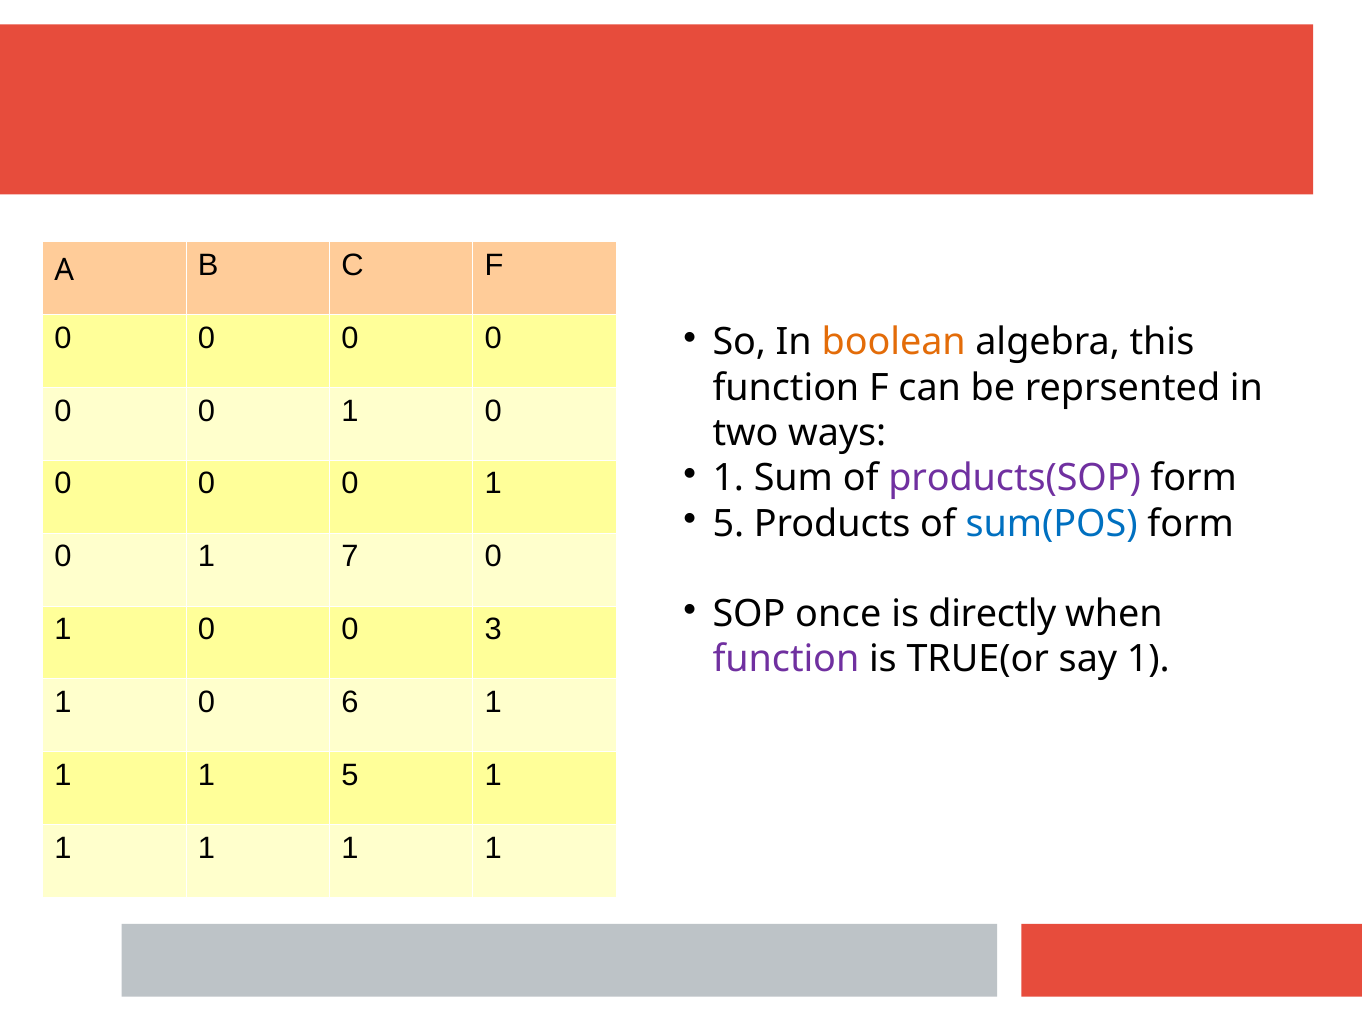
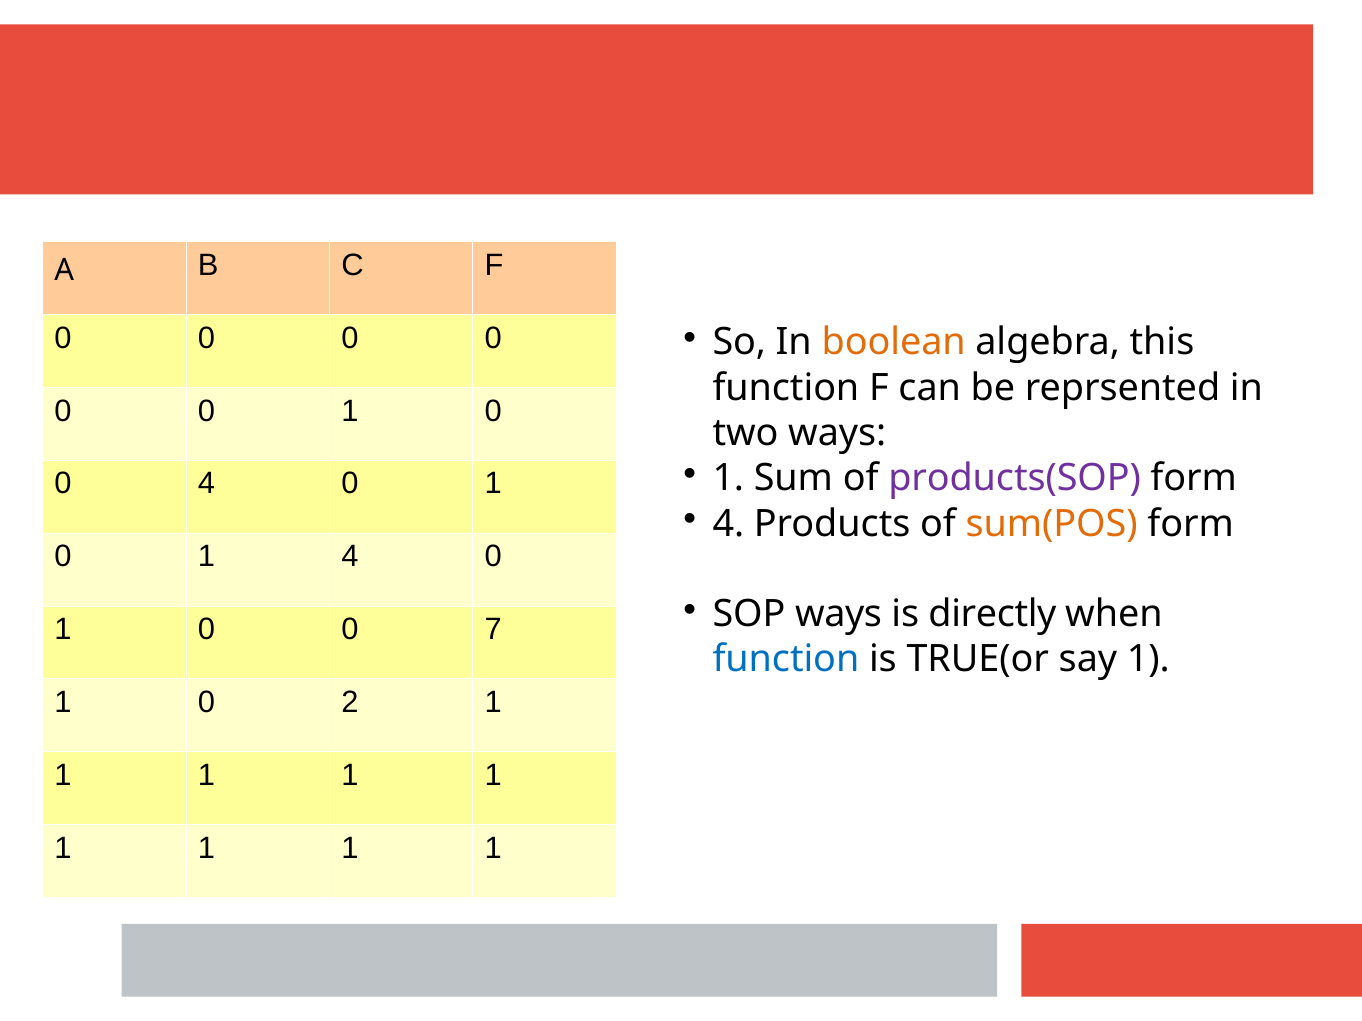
0: 0 -> 4 (206, 484)
5: 5 -> 4 (728, 524)
sum(POS colour: blue -> orange (1052, 524)
1 7: 7 -> 4 (350, 557)
SOP once: once -> ways (839, 614)
3: 3 -> 7 (493, 630)
function colour: purple -> blue (786, 660)
6: 6 -> 2 (350, 703)
5: 5 -> 1 (350, 776)
